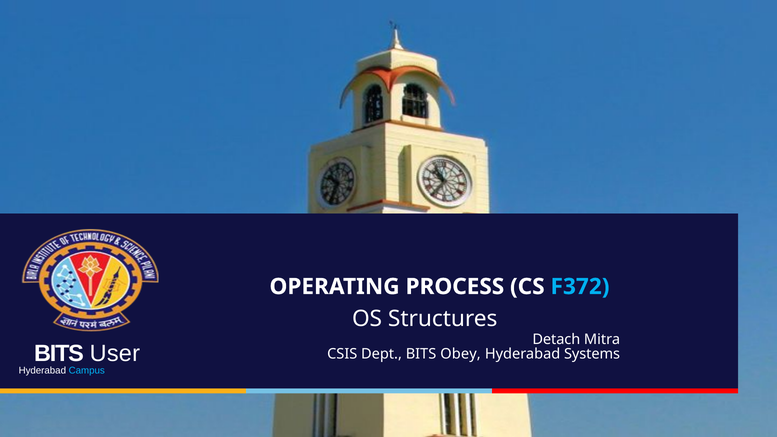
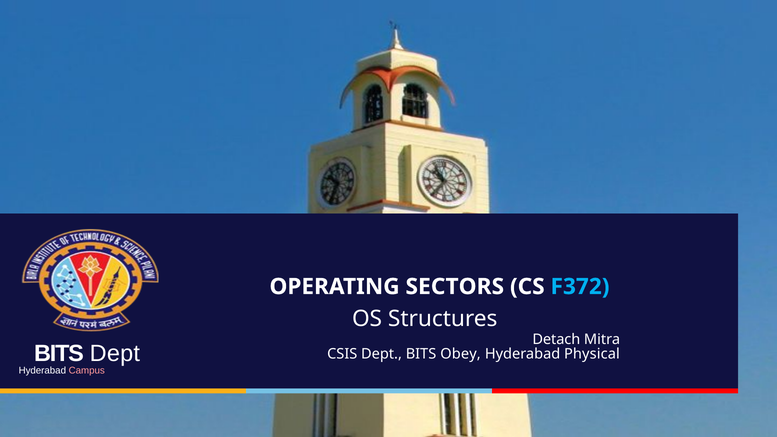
PROCESS: PROCESS -> SECTORS (455, 287)
BITS User: User -> Dept (115, 354)
Systems: Systems -> Physical (592, 354)
Campus colour: light blue -> pink (87, 371)
